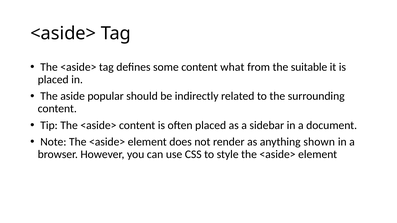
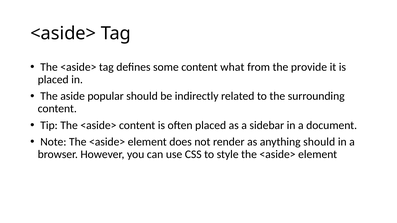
suitable: suitable -> provide (309, 67)
anything shown: shown -> should (319, 142)
